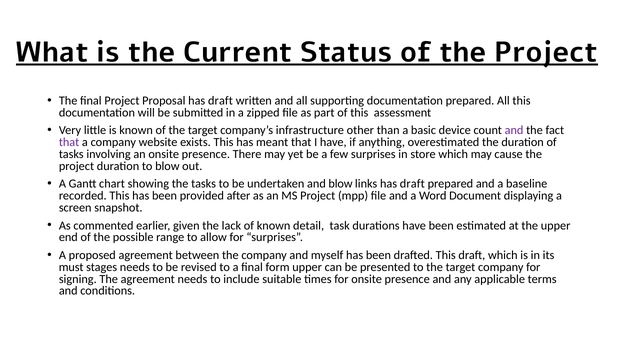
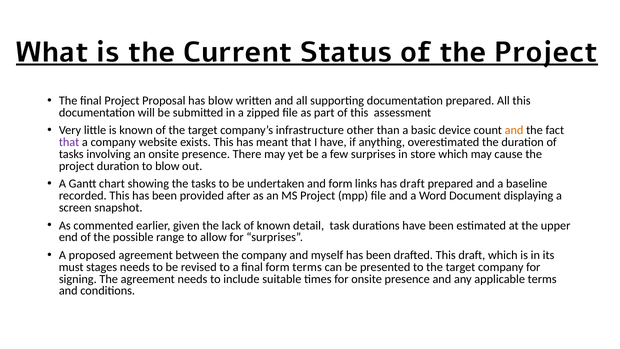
Proposal has draft: draft -> blow (221, 101)
and colour: purple -> orange (514, 130)
and blow: blow -> form (340, 184)
form upper: upper -> terms (307, 267)
